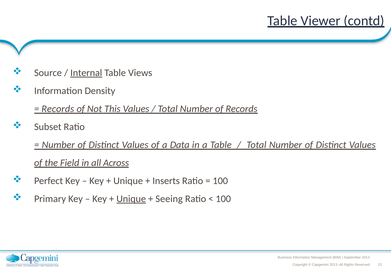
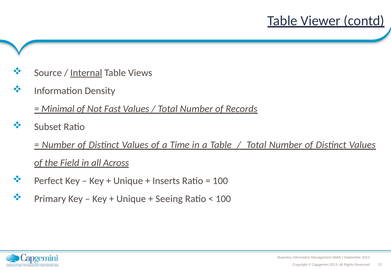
Records: Records -> Minimal (58, 109)
This: This -> Fast (112, 109)
Data: Data -> Time (180, 145)
Unique underline: present -> none (131, 199)
